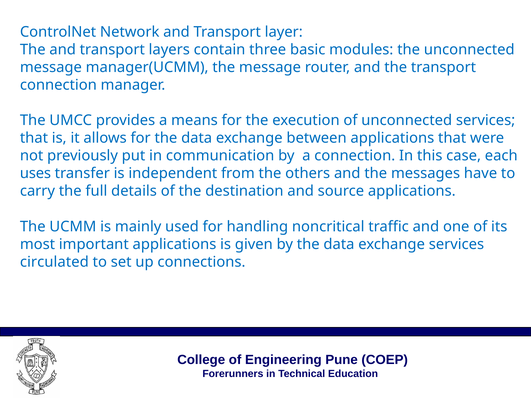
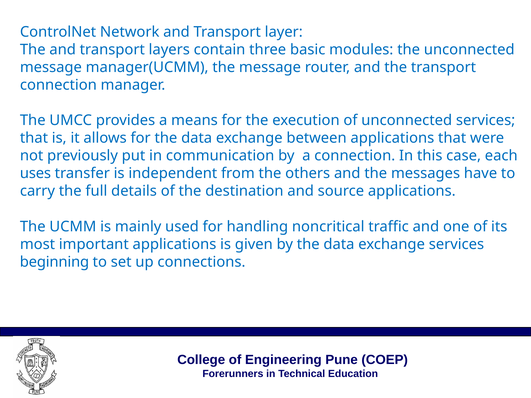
circulated: circulated -> beginning (54, 262)
